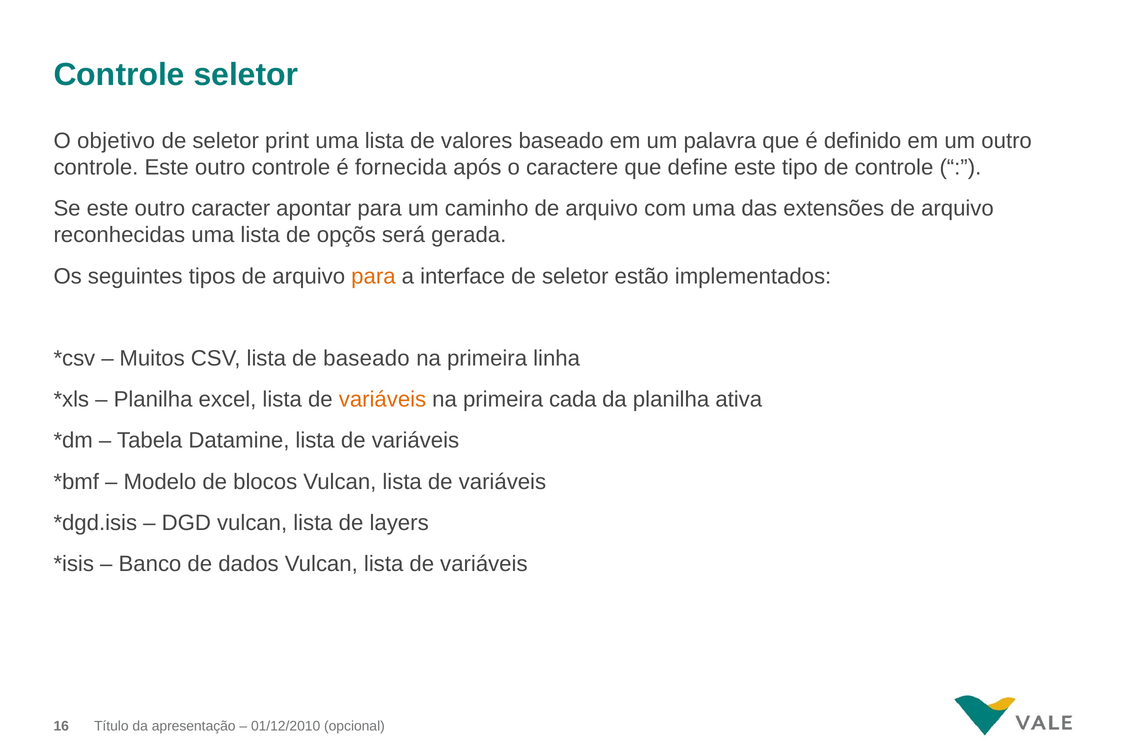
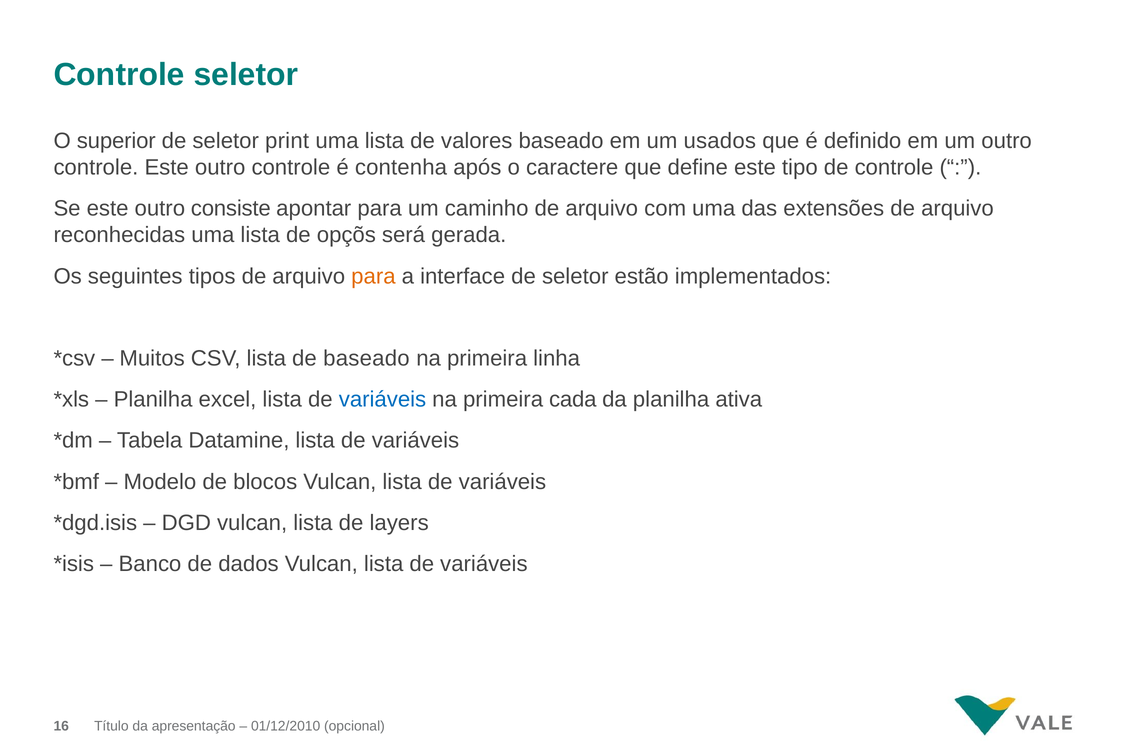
objetivo: objetivo -> superior (116, 141)
palavra: palavra -> usados (720, 141)
fornecida: fornecida -> contenha (401, 167)
caracter: caracter -> consiste (231, 208)
variáveis colour: orange -> blue (383, 400)
